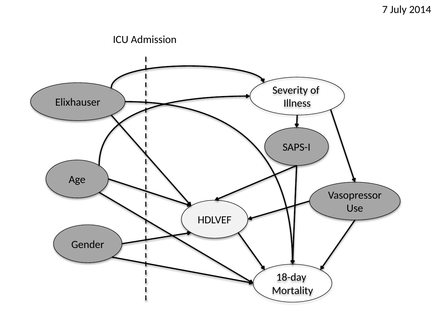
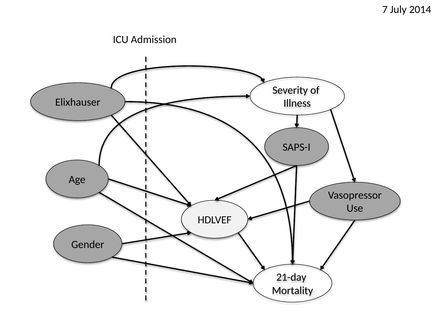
18-day: 18-day -> 21-day (291, 277)
